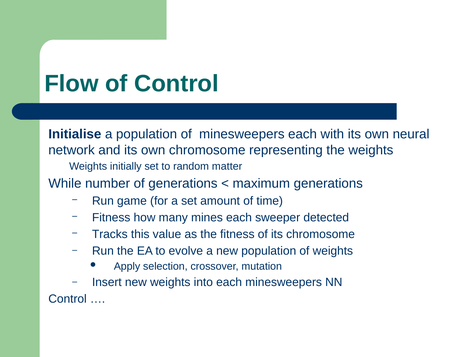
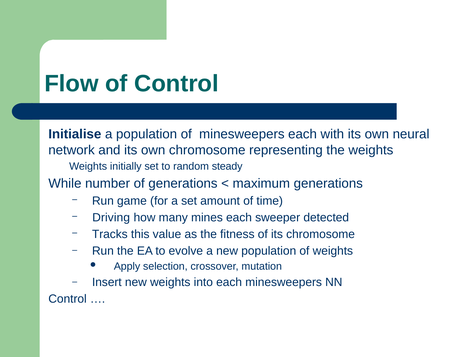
matter: matter -> steady (227, 166)
Fitness: Fitness -> Driving (111, 217)
